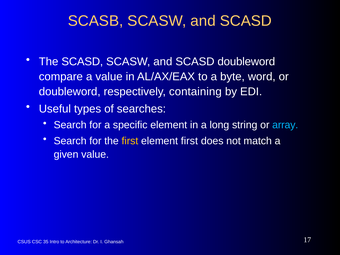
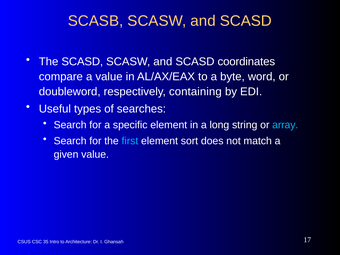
SCASD doubleword: doubleword -> coordinates (246, 62)
first colour: yellow -> light blue (130, 141)
element first: first -> sort (189, 141)
